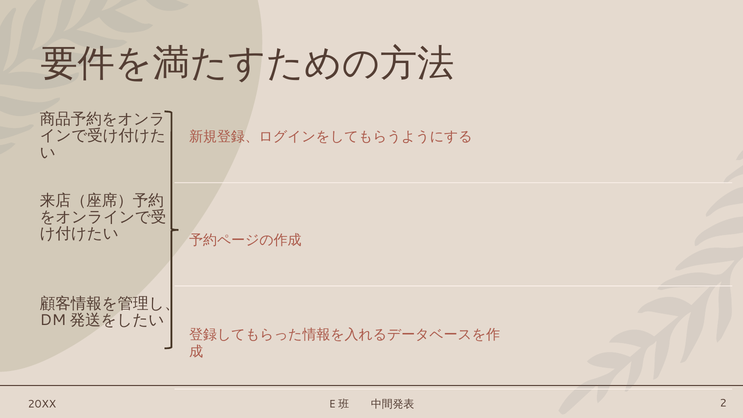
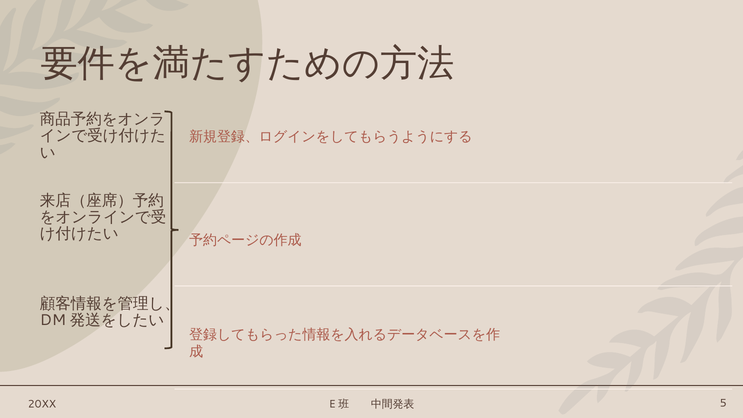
2: 2 -> 5 (723, 403)
